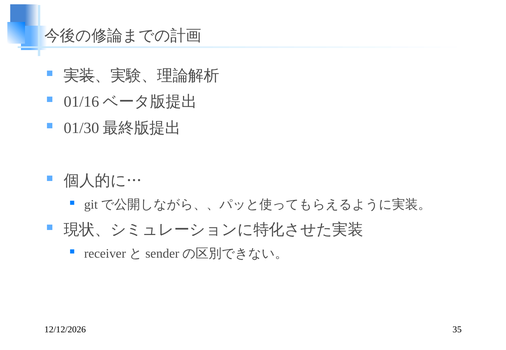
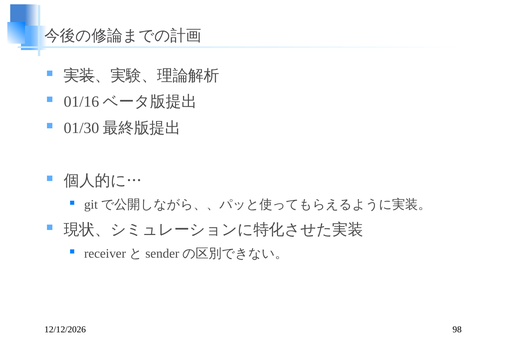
35: 35 -> 98 (457, 330)
